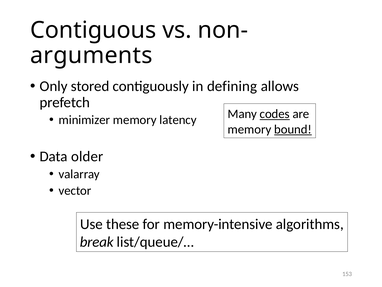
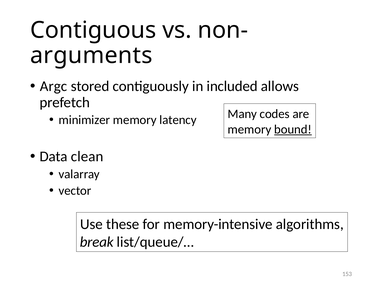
Only: Only -> Argc (54, 86)
defining: defining -> included (232, 86)
codes underline: present -> none (275, 114)
older: older -> clean (87, 156)
